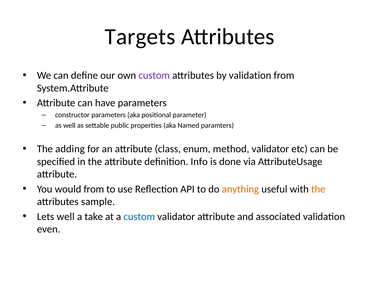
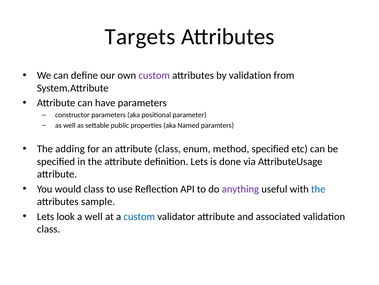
method validator: validator -> specified (270, 148)
definition Info: Info -> Lets (199, 161)
would from: from -> class (94, 189)
anything colour: orange -> purple (240, 189)
the colour: orange -> blue (318, 189)
Lets well: well -> look (66, 216)
a take: take -> well (94, 216)
even: even -> class (49, 229)
